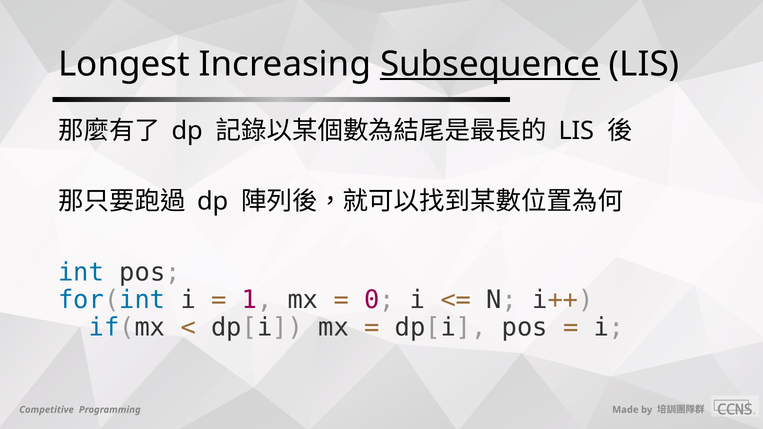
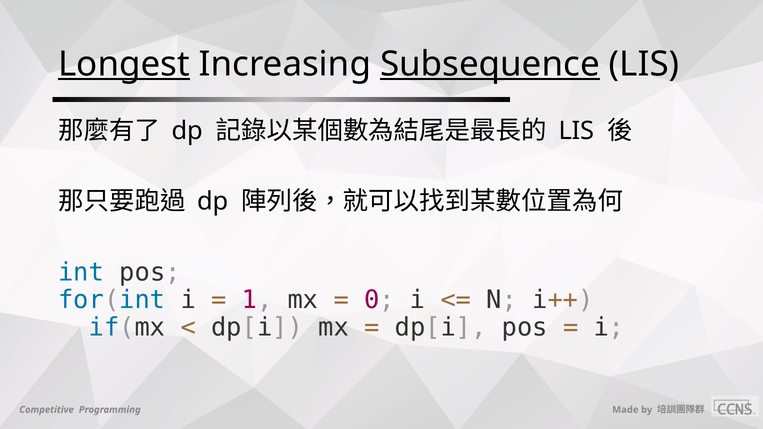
Longest underline: none -> present (124, 64)
